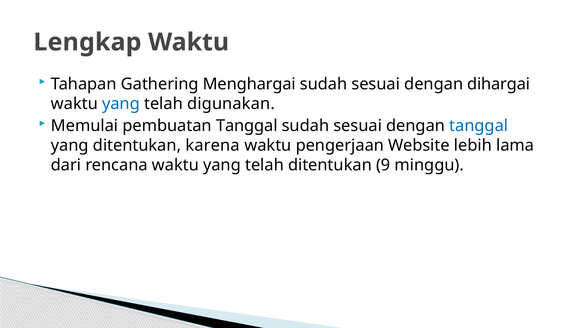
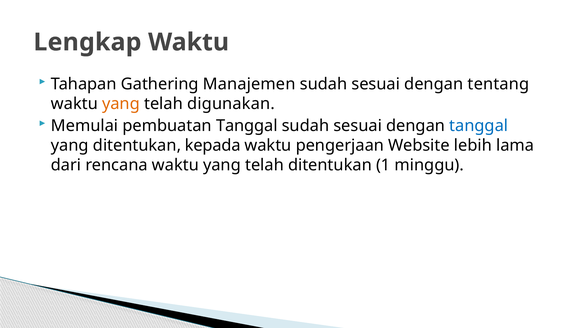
Menghargai: Menghargai -> Manajemen (249, 84)
dihargai: dihargai -> tentang (498, 84)
yang colour: blue -> orange (121, 104)
karena: karena -> kepada (213, 145)
9: 9 -> 1 (383, 165)
